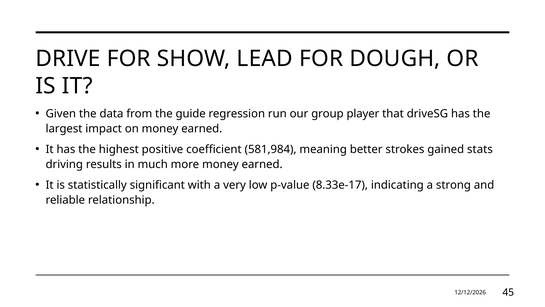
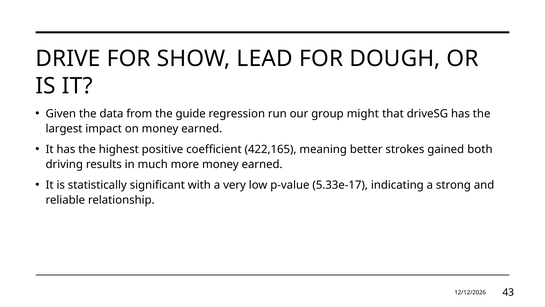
player: player -> might (363, 114)
581,984: 581,984 -> 422,165 (271, 149)
stats: stats -> both (480, 149)
8.33e-17: 8.33e-17 -> 5.33e-17 (340, 185)
45: 45 -> 43 (508, 292)
